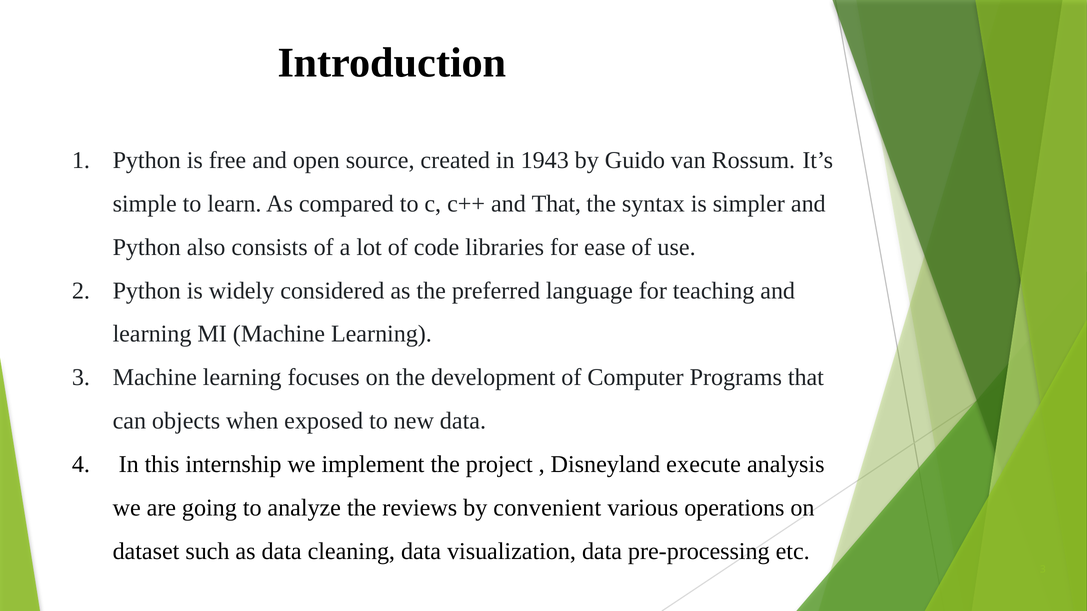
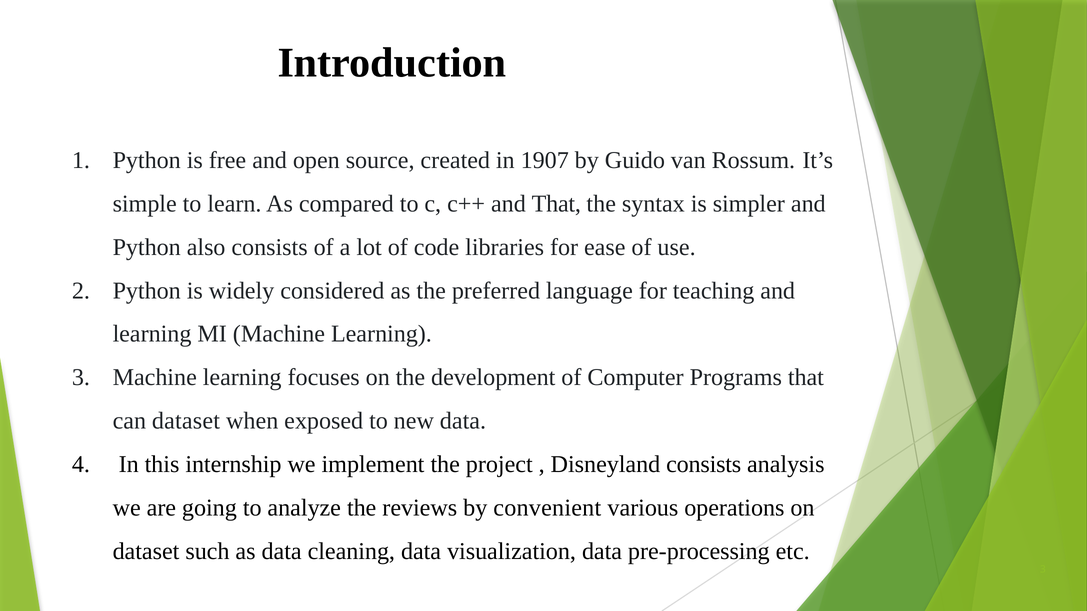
1943: 1943 -> 1907 (545, 161)
can objects: objects -> dataset (186, 421)
Disneyland execute: execute -> consists (704, 465)
